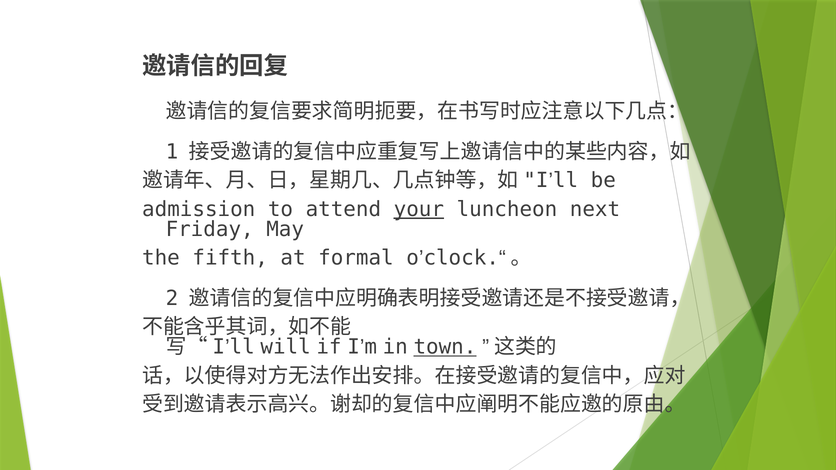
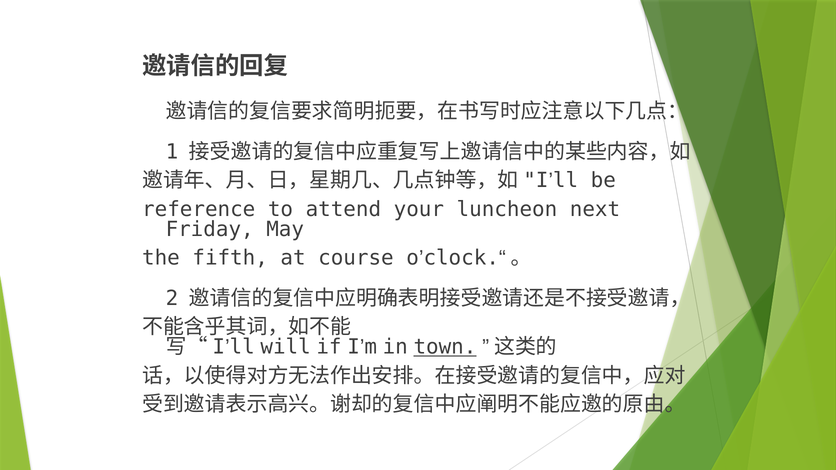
admission: admission -> reference (199, 209)
your underline: present -> none (419, 209)
formal: formal -> course (356, 258)
